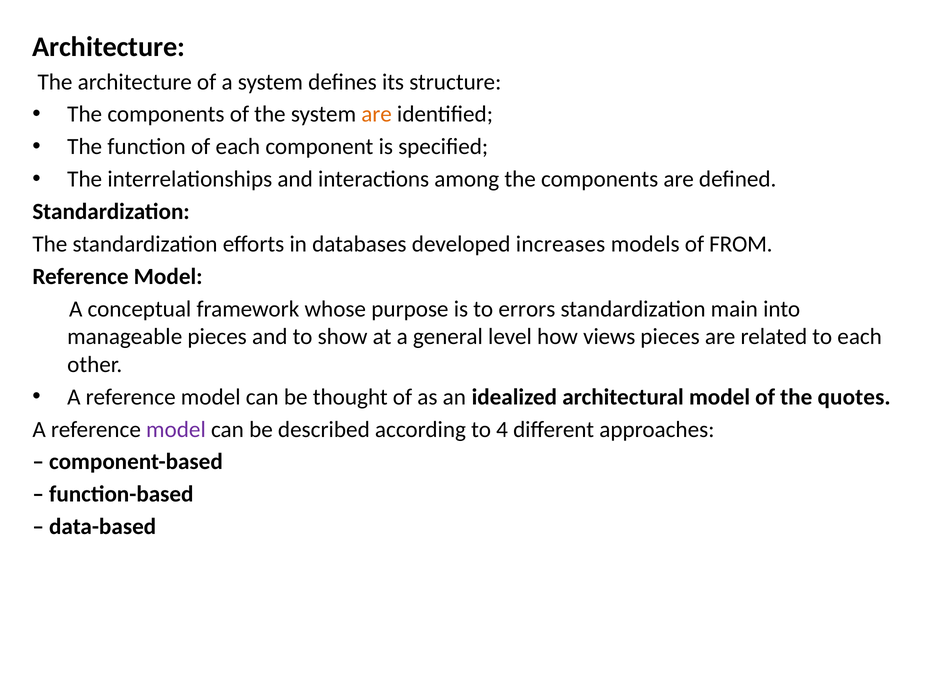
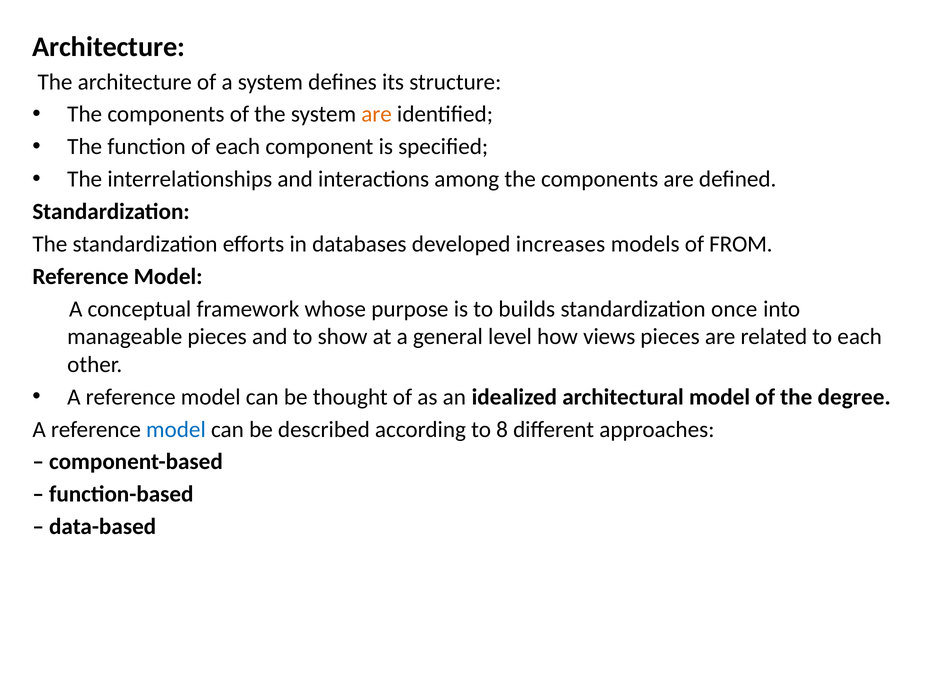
errors: errors -> builds (527, 309)
main: main -> once (734, 309)
quotes: quotes -> degree (854, 397)
model colour: purple -> blue (176, 430)
4: 4 -> 8 (502, 430)
